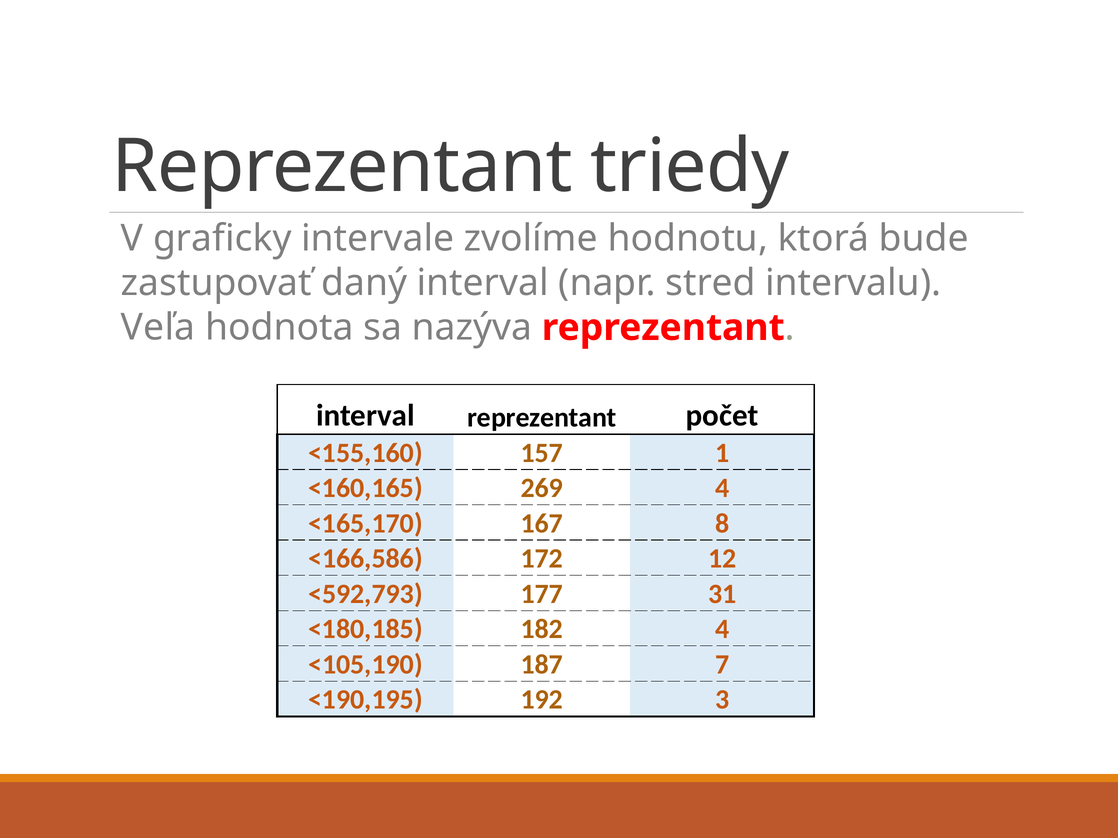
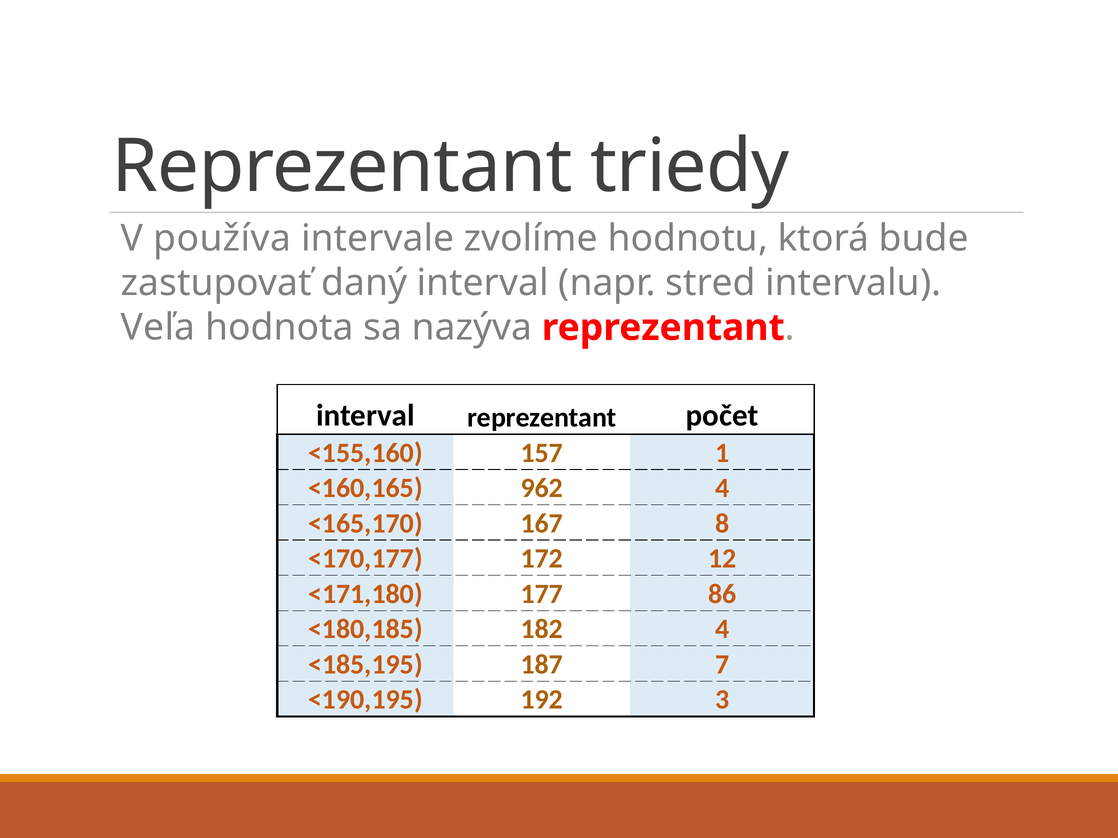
graficky: graficky -> používa (222, 238)
269: 269 -> 962 (542, 488)
<166,586: <166,586 -> <170,177 (365, 559)
<592,793: <592,793 -> <171,180 (365, 594)
31: 31 -> 86 (722, 594)
<105,190: <105,190 -> <185,195 (365, 665)
